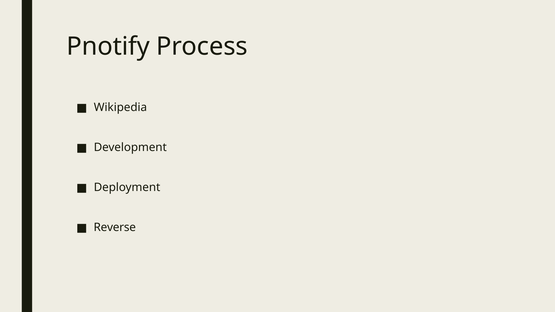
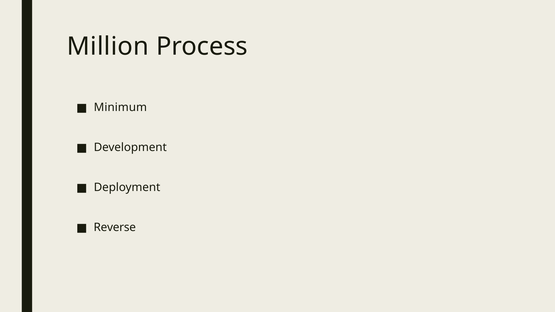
Pnotify: Pnotify -> Million (108, 47)
Wikipedia: Wikipedia -> Minimum (120, 108)
